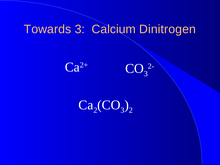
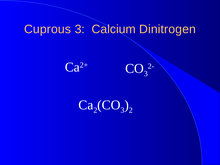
Towards: Towards -> Cuprous (47, 29)
